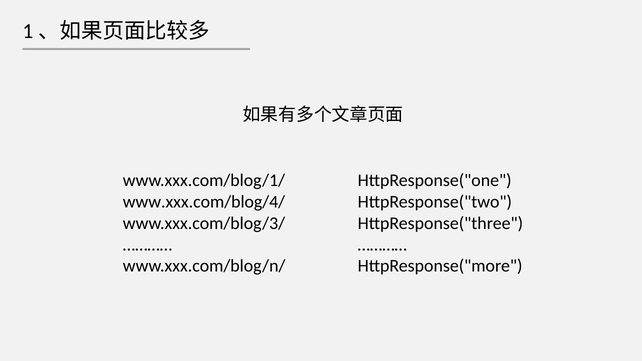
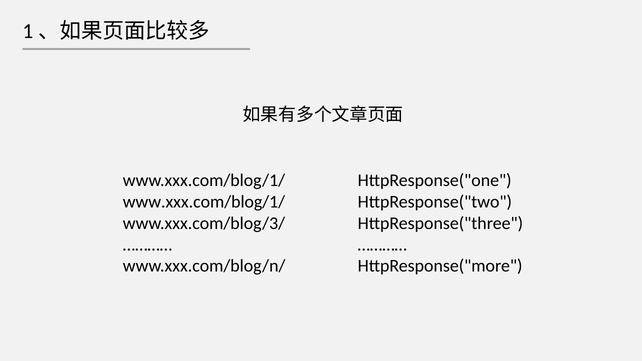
www.xxx.com/blog/4/: www.xxx.com/blog/4/ -> www.xxx.com/blog/1/ (204, 202)
